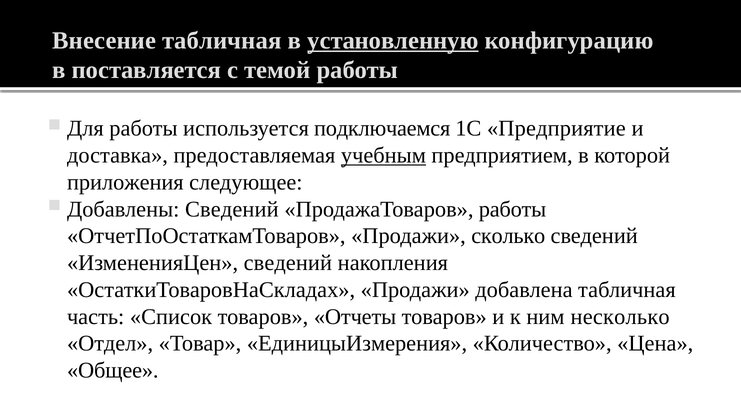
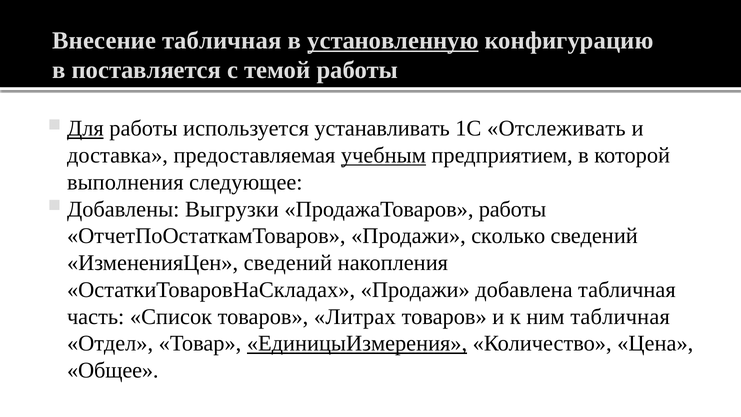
Для underline: none -> present (85, 128)
подключаемся: подключаемся -> устанавливать (382, 128)
Предприятие: Предприятие -> Отслеживать (556, 128)
приложения: приложения -> выполнения (125, 182)
Добавлены Сведений: Сведений -> Выгрузки (232, 209)
Отчеты: Отчеты -> Литрах (355, 317)
ним несколько: несколько -> табличная (620, 317)
ЕдиницыИзмерения underline: none -> present (357, 343)
